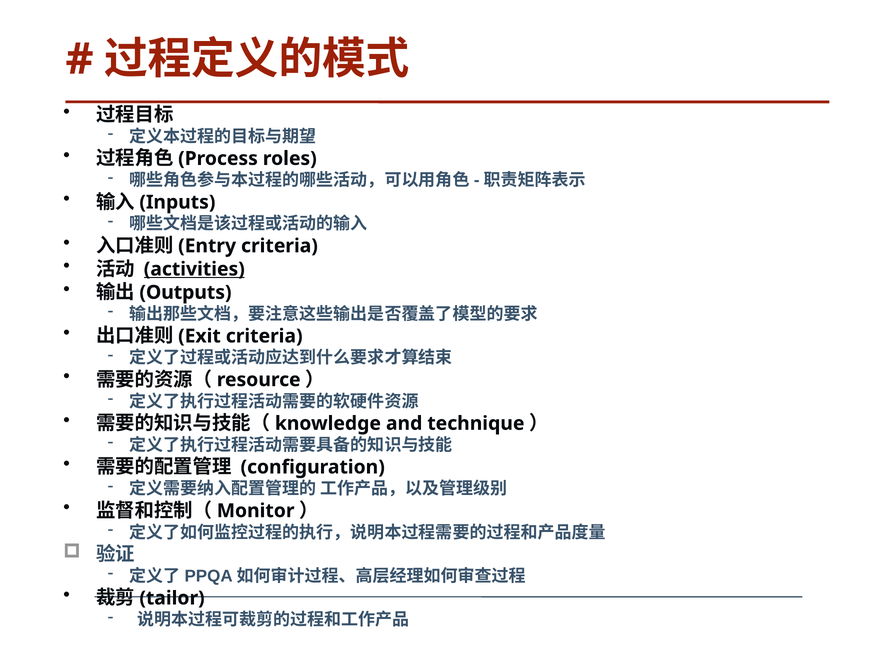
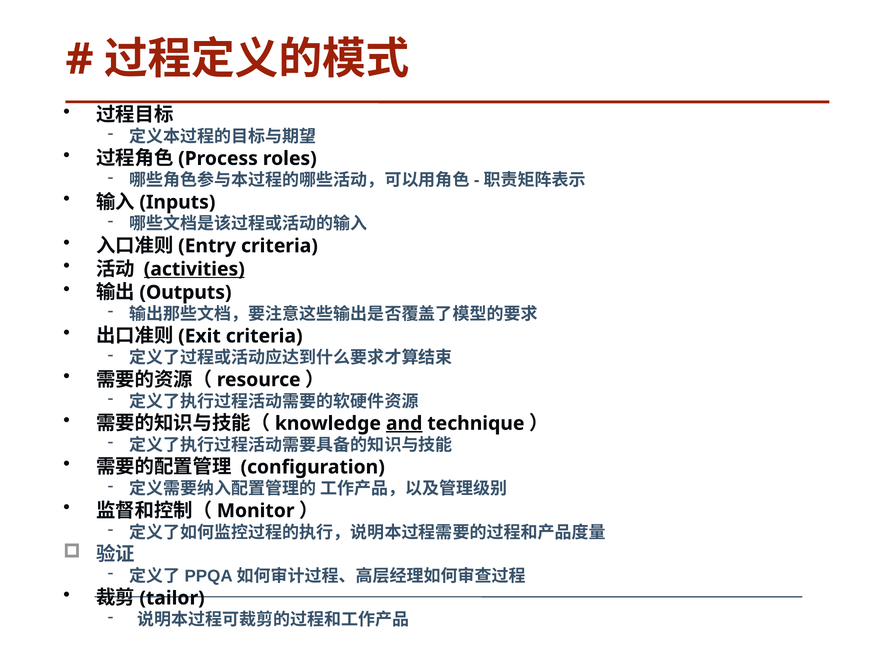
and underline: none -> present (404, 423)
